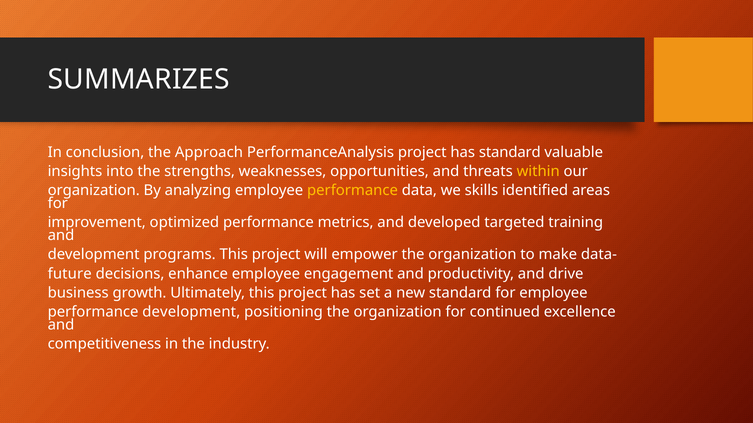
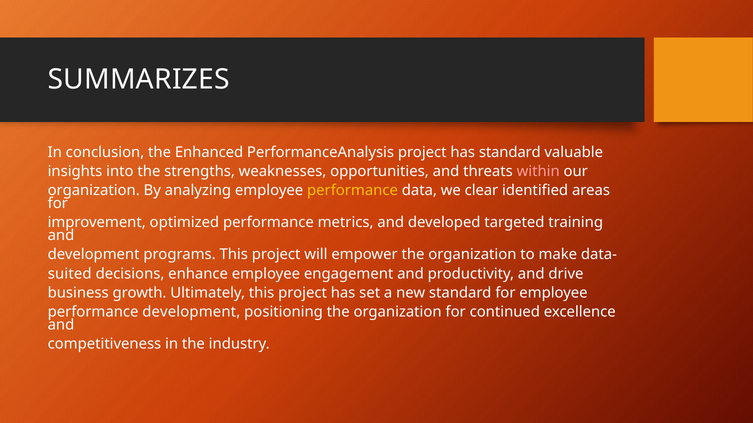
Approach: Approach -> Enhanced (209, 153)
within colour: yellow -> pink (538, 172)
skills: skills -> clear (481, 191)
future: future -> suited (70, 274)
